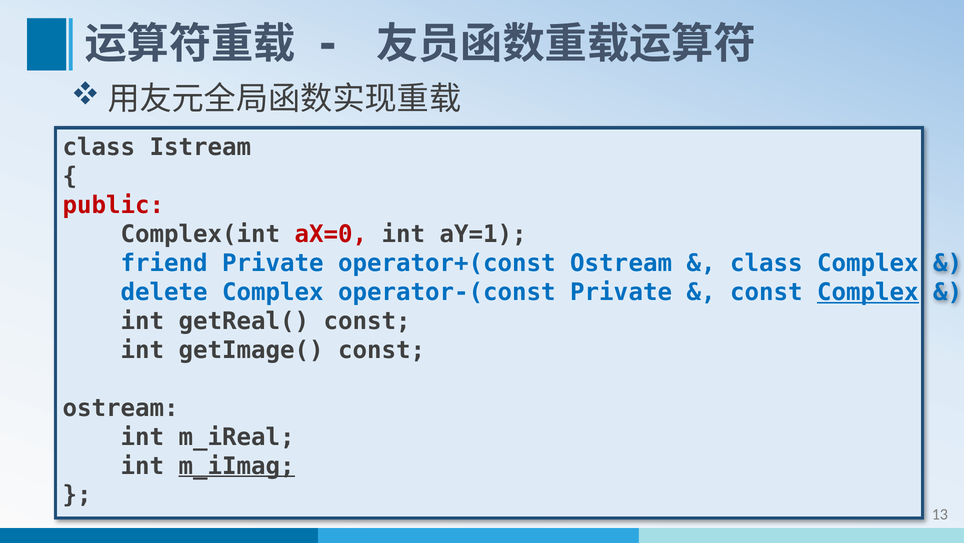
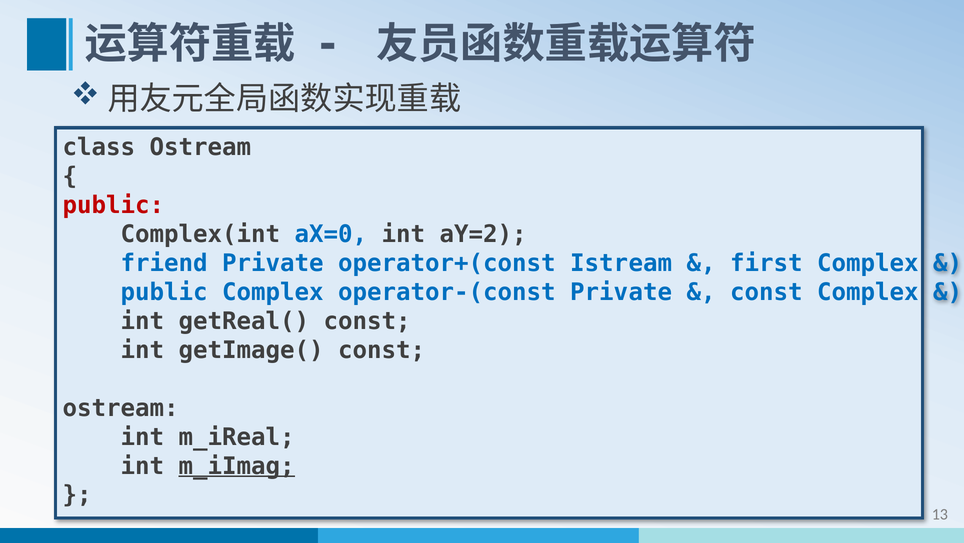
class Istream: Istream -> Ostream (200, 147)
aX=0 colour: red -> blue (331, 234)
aY=1: aY=1 -> aY=2 (483, 234)
operator+(const Ostream: Ostream -> Istream (621, 263)
class: class -> first (766, 263)
delete: delete -> public (164, 292)
Complex underline: present -> none (868, 292)
